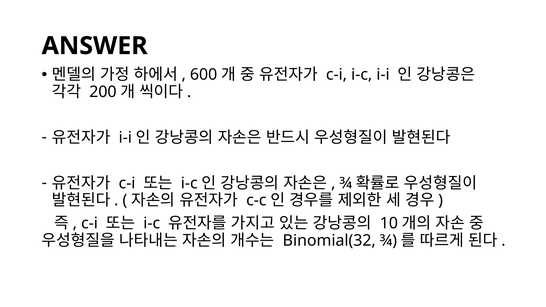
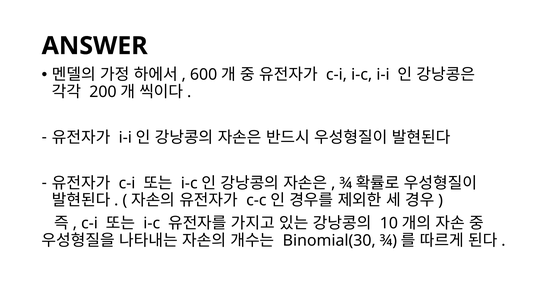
Binomial(32: Binomial(32 -> Binomial(30 (329, 241)
